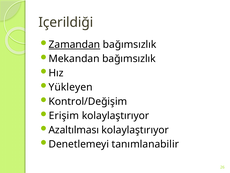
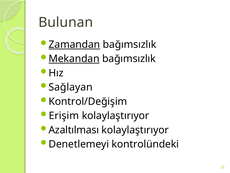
Içerildiği: Içerildiği -> Bulunan (66, 22)
Mekandan underline: none -> present (74, 59)
Yükleyen: Yükleyen -> Sağlayan (71, 87)
tanımlanabilir: tanımlanabilir -> kontrolündeki (145, 144)
